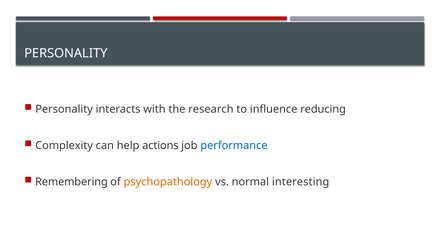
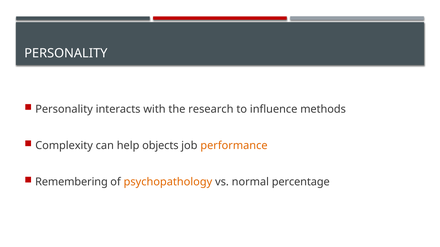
reducing: reducing -> methods (323, 110)
actions: actions -> objects (160, 146)
performance colour: blue -> orange (234, 146)
interesting: interesting -> percentage (301, 182)
